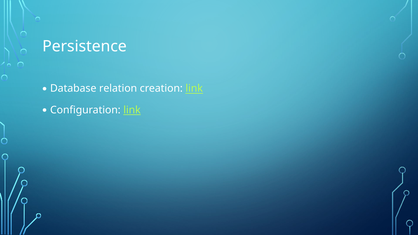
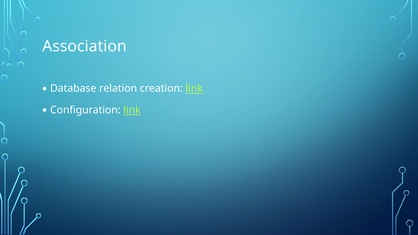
Persistence: Persistence -> Association (84, 46)
